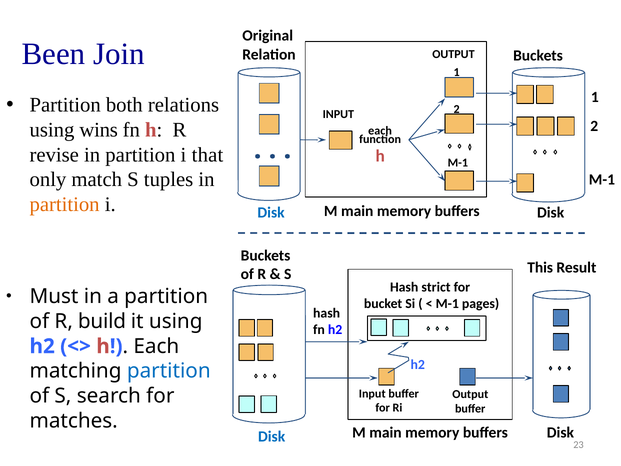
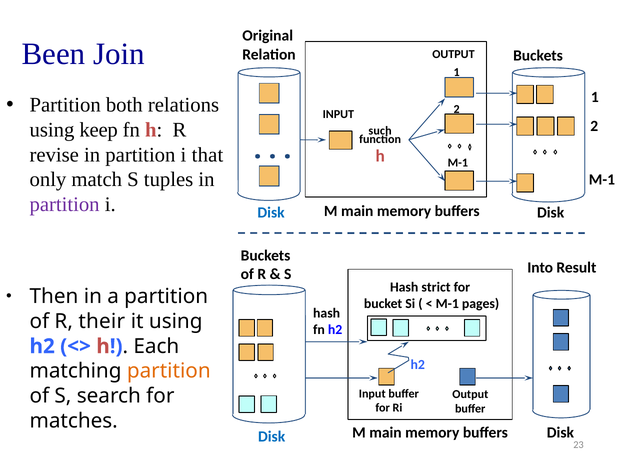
wins: wins -> keep (99, 130)
each: each -> such (380, 131)
partition colour: orange -> purple (65, 204)
This: This -> Into (540, 267)
Must: Must -> Then (54, 296)
build: build -> their (102, 321)
partition colour: blue -> orange (169, 371)
